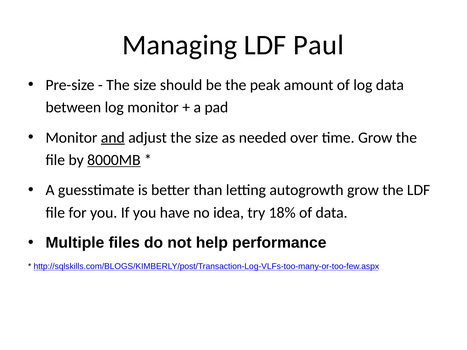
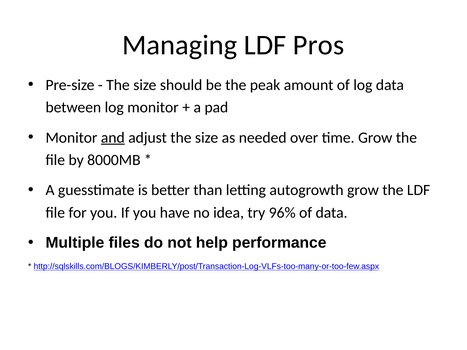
Paul: Paul -> Pros (319, 45)
8000MB underline: present -> none (114, 160)
18%: 18% -> 96% (282, 213)
